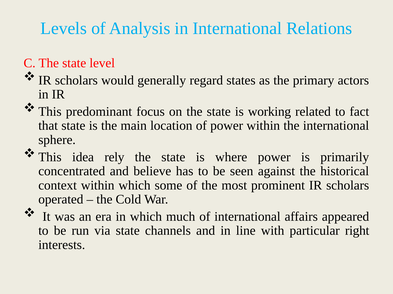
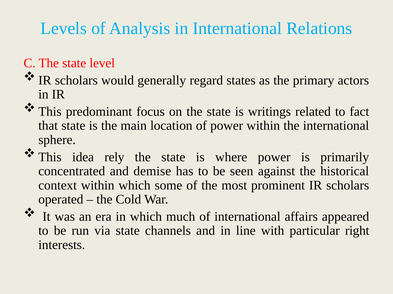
working: working -> writings (269, 112)
believe: believe -> demise (152, 172)
